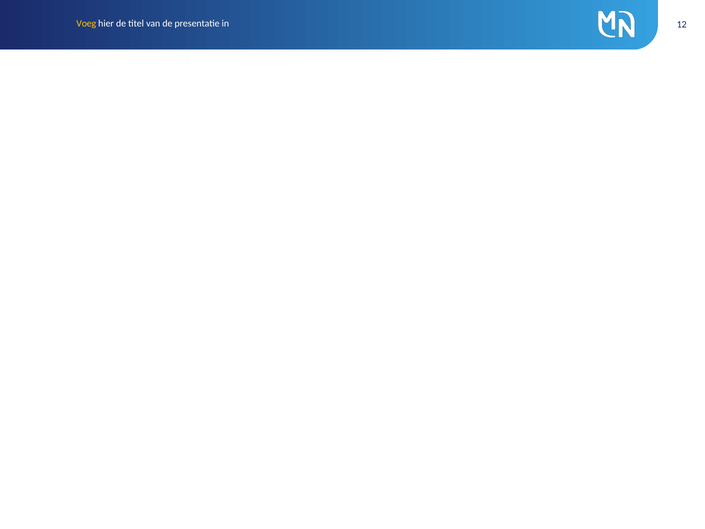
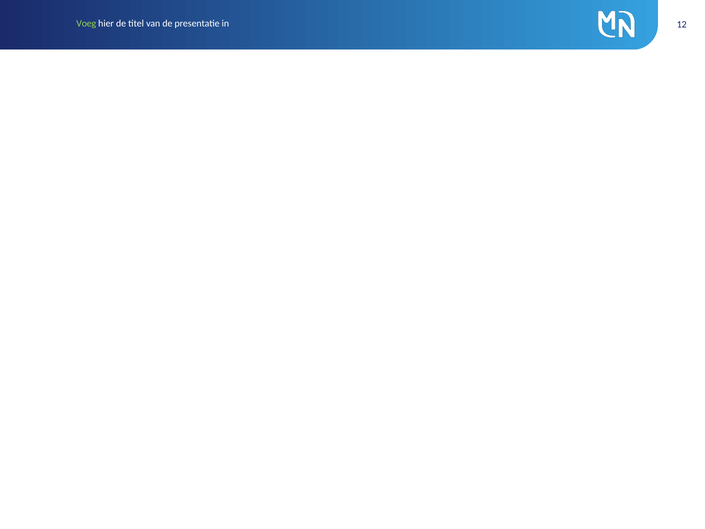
Voeg colour: yellow -> light green (86, 23)
